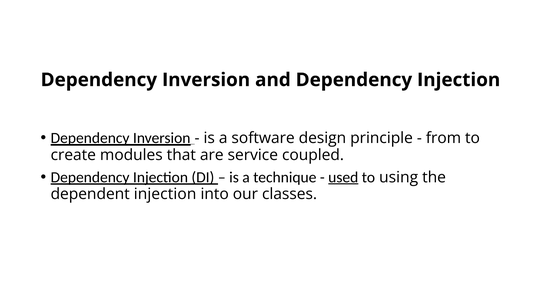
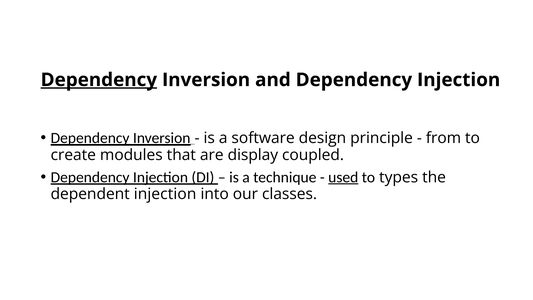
Dependency underline: none -> present (99, 80)
service: service -> display (253, 155)
using: using -> types (399, 177)
